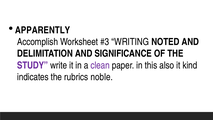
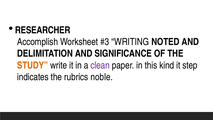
APPARENTLY: APPARENTLY -> RESEARCHER (43, 30)
STUDY colour: purple -> orange (33, 65)
also: also -> kind (167, 65)
kind: kind -> step (190, 65)
